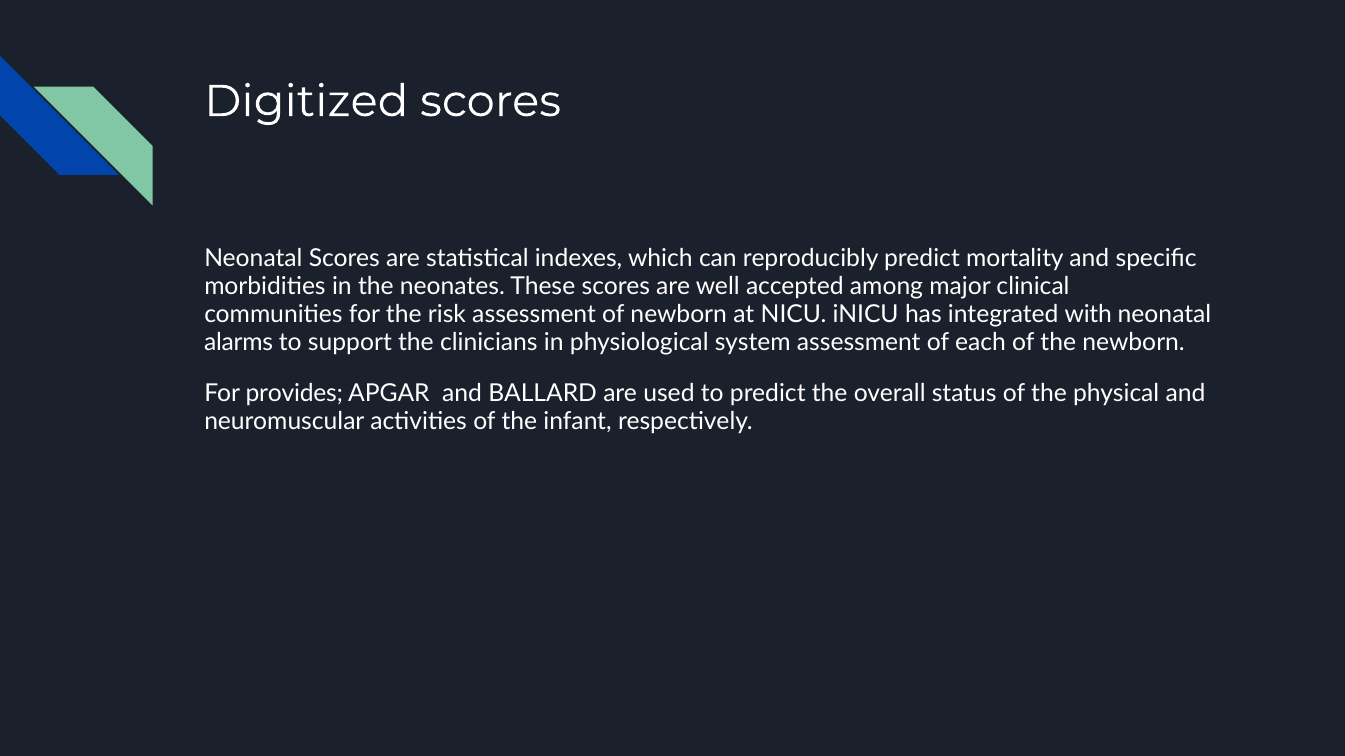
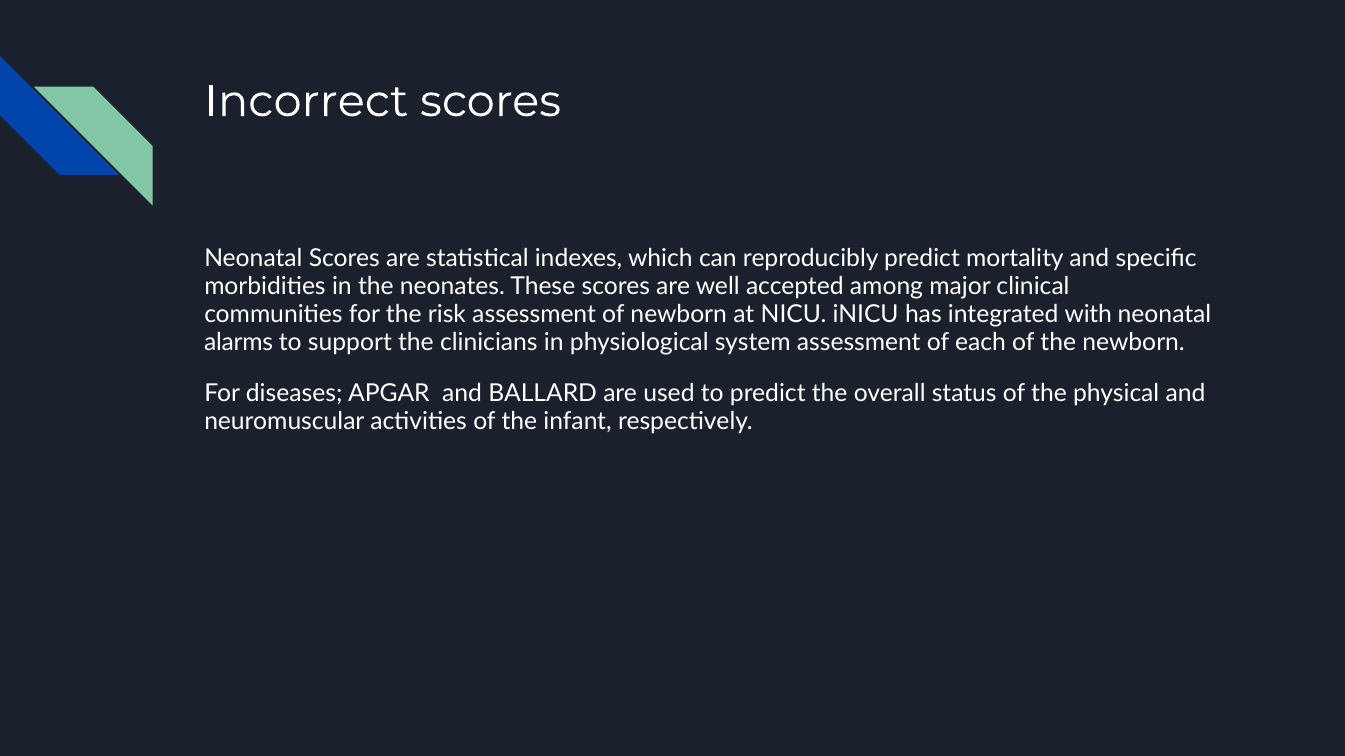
Digitized: Digitized -> Incorrect (306, 101)
provides: provides -> diseases (294, 394)
